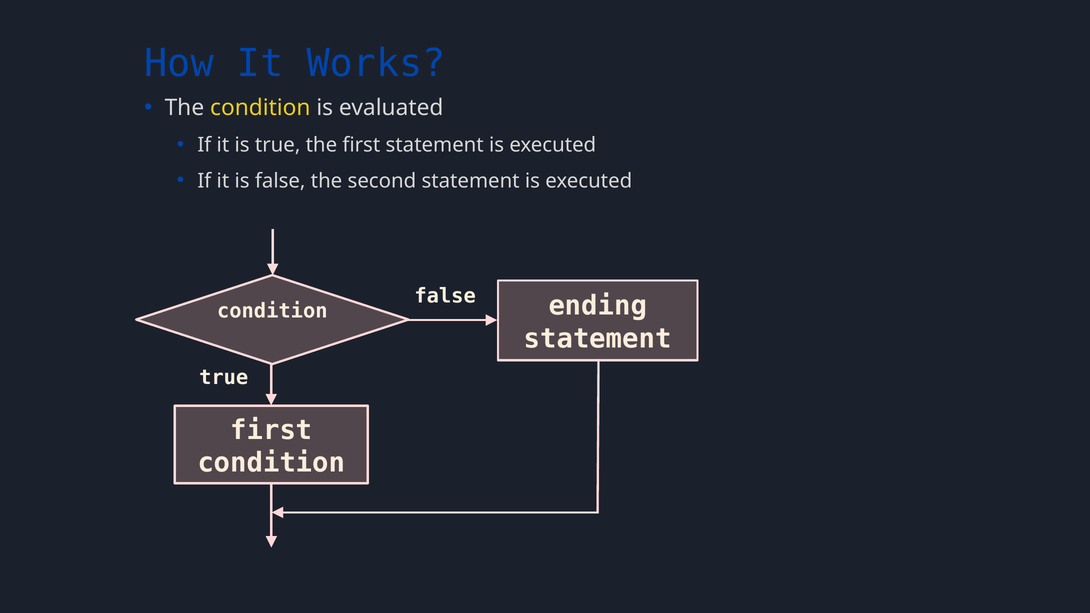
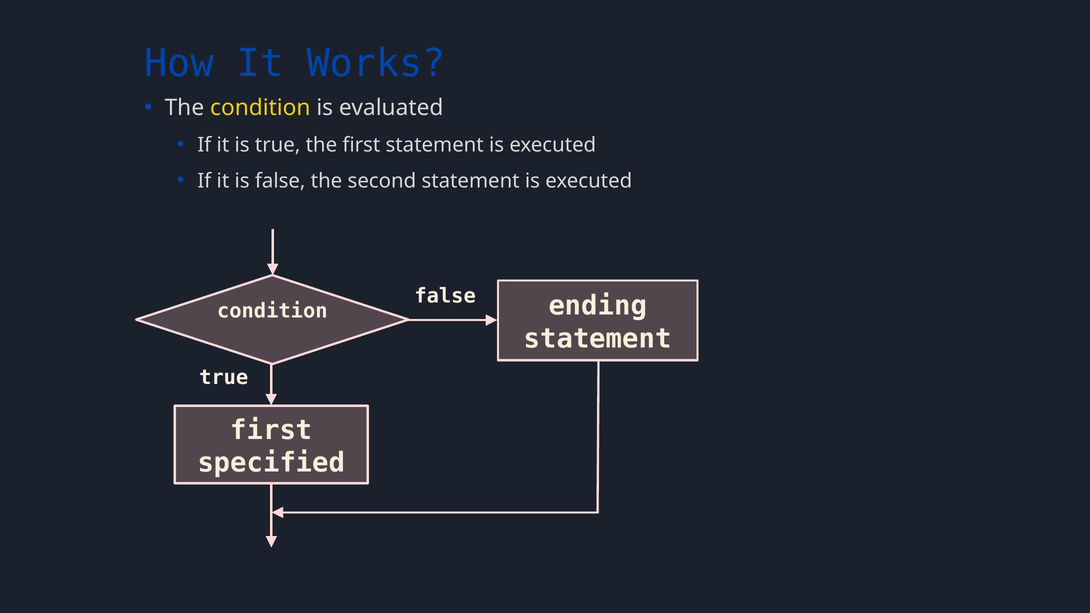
condition: condition -> specified (271, 463)
